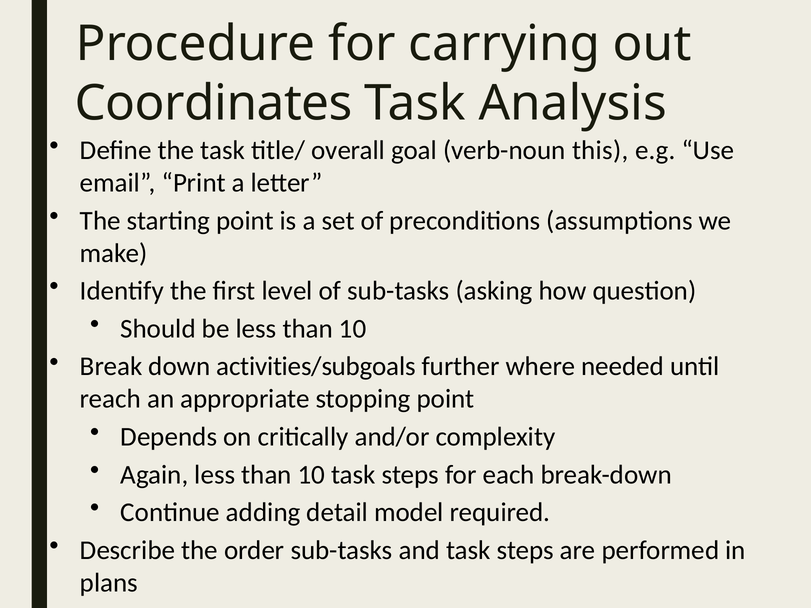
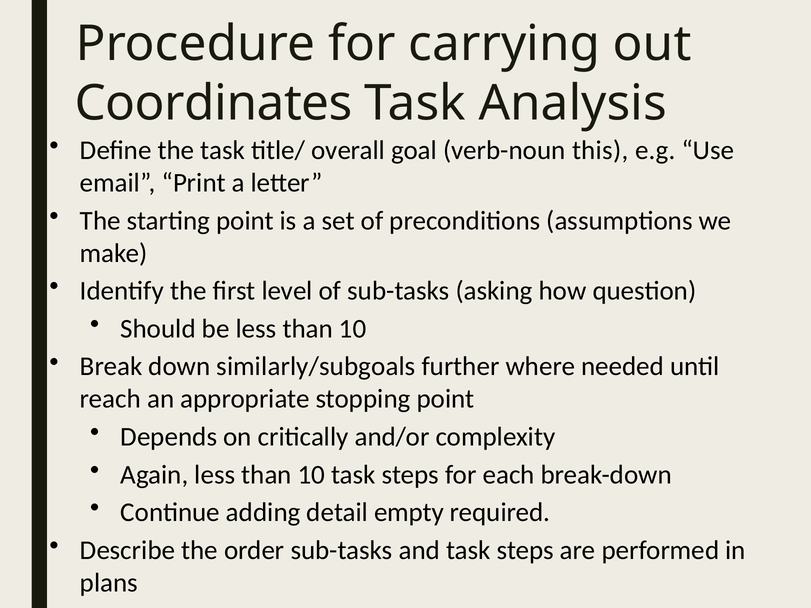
activities/subgoals: activities/subgoals -> similarly/subgoals (316, 367)
model: model -> empty (409, 513)
